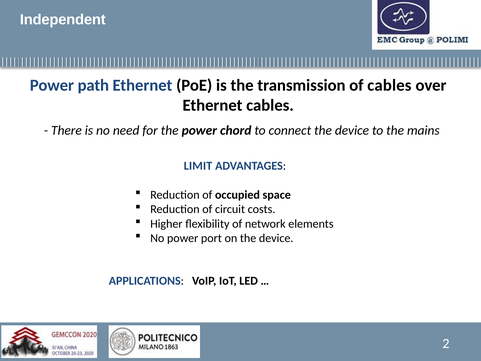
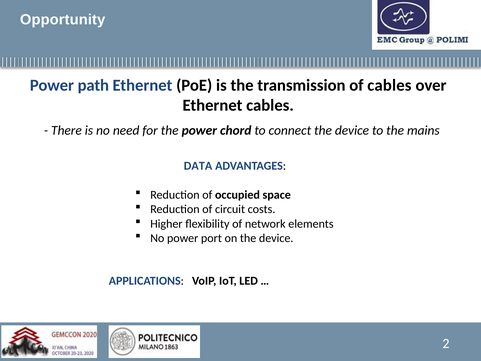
Independent: Independent -> Opportunity (63, 20)
LIMIT: LIMIT -> DATA (198, 166)
